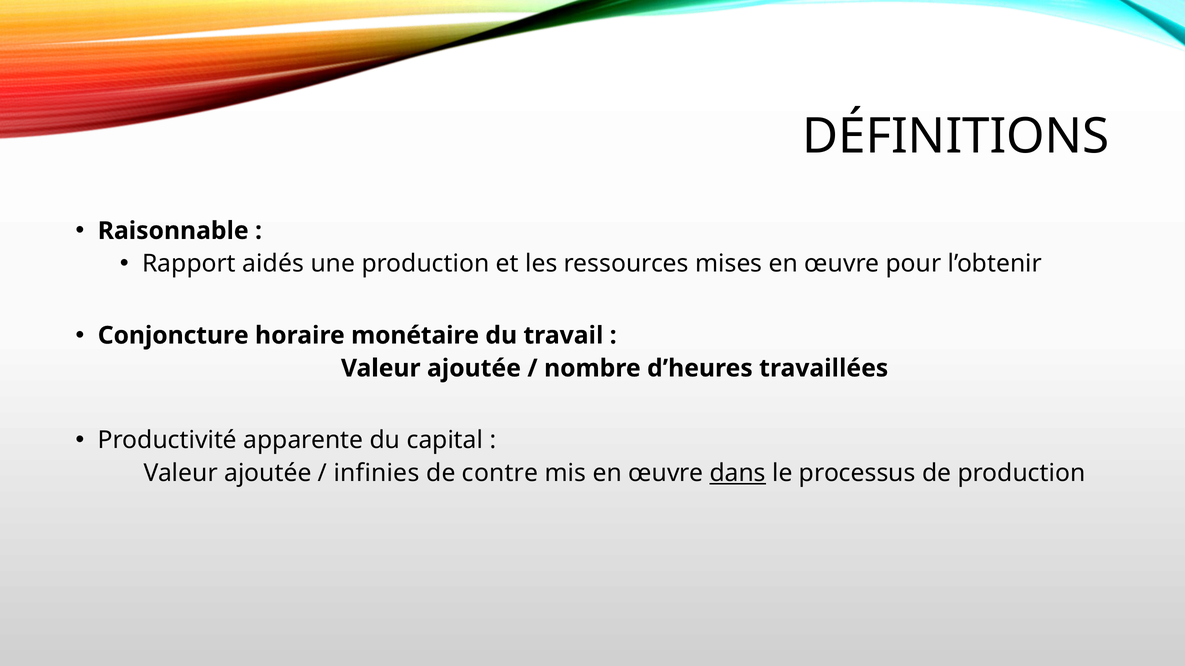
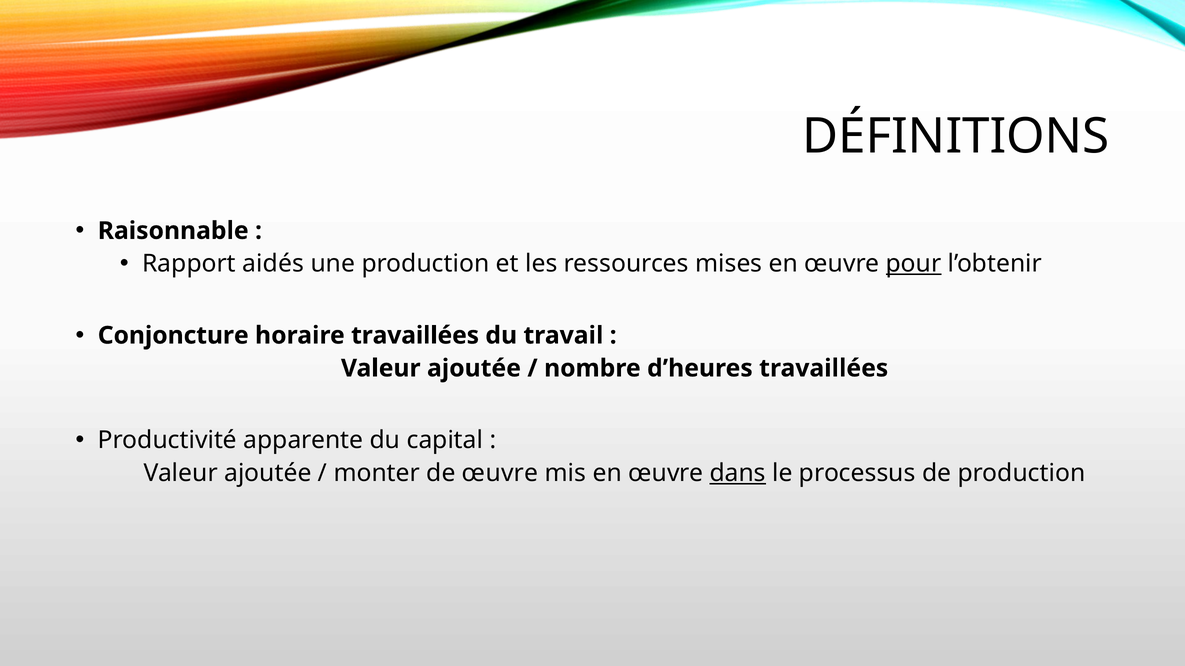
pour underline: none -> present (914, 264)
horaire monétaire: monétaire -> travaillées (415, 336)
infinies: infinies -> monter (377, 473)
de contre: contre -> œuvre (500, 473)
